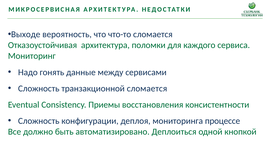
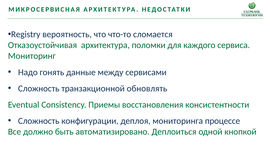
Выходе: Выходе -> Registry (26, 34)
транзакционной сломается: сломается -> обновлять (147, 88)
